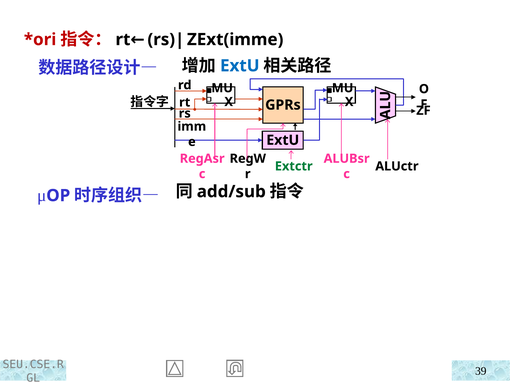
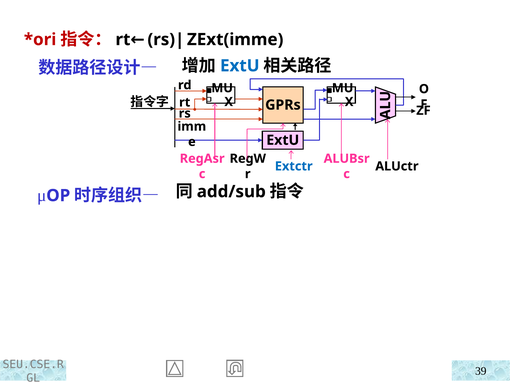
Extctr colour: green -> blue (294, 166)
